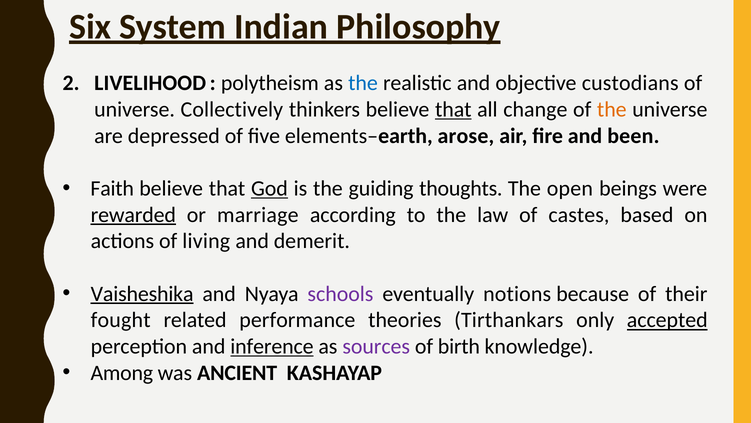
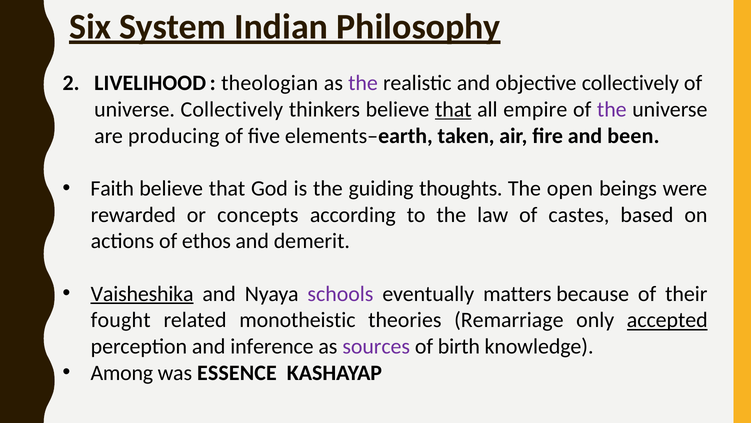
polytheism: polytheism -> theologian (270, 83)
the colour: blue -> purple (363, 83)
objective custodians: custodians -> collectively (630, 83)
change: change -> empire (535, 109)
the colour: orange -> purple (612, 109)
depressed: depressed -> producing (174, 136)
arose: arose -> taken (466, 136)
God underline: present -> none (269, 188)
rewarded underline: present -> none (133, 215)
marriage: marriage -> concepts (258, 215)
living: living -> ethos (206, 241)
notions: notions -> matters (517, 294)
performance: performance -> monotheistic (297, 320)
Tirthankars: Tirthankars -> Remarriage (509, 320)
inference underline: present -> none (272, 346)
ANCIENT: ANCIENT -> ESSENCE (237, 372)
